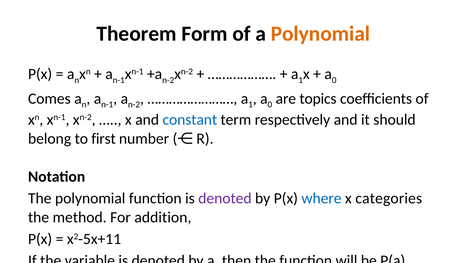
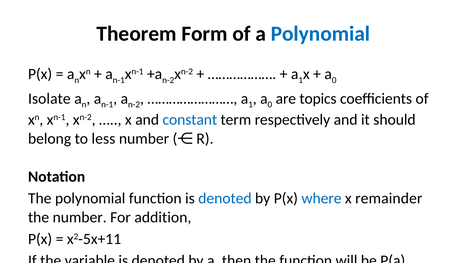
Polynomial colour: orange -> blue (320, 34)
Comes: Comes -> Isolate (49, 98)
first: first -> less (103, 138)
denoted colour: purple -> blue (225, 198)
categories: categories -> remainder (389, 198)
the method: method -> number (80, 217)
